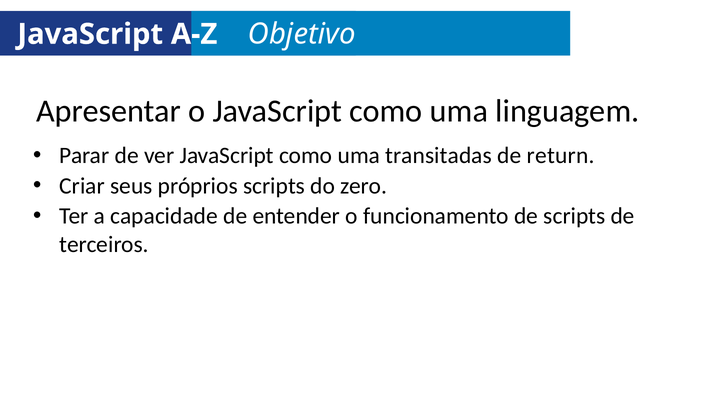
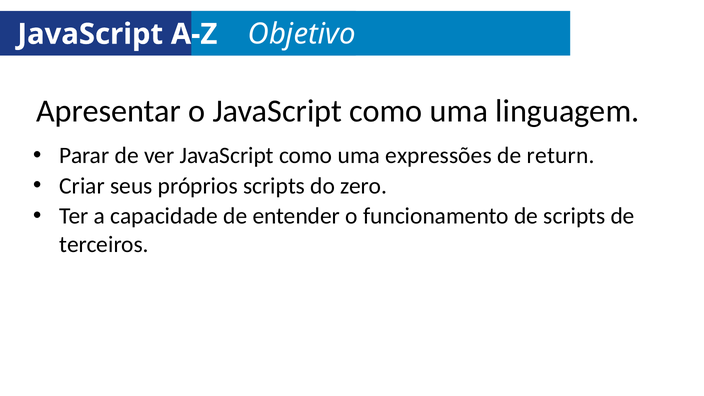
transitadas: transitadas -> expressões (439, 156)
